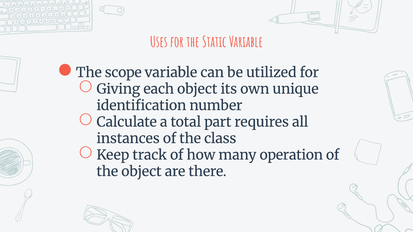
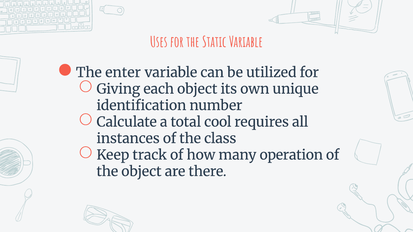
scope: scope -> enter (123, 73)
part: part -> cool (218, 122)
